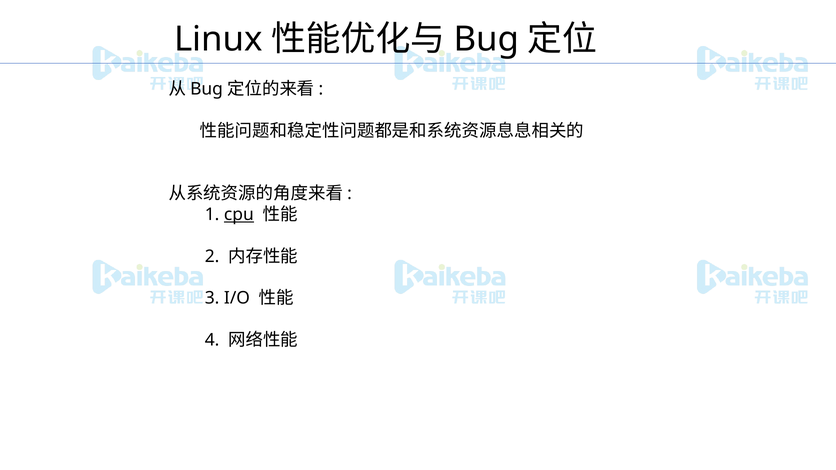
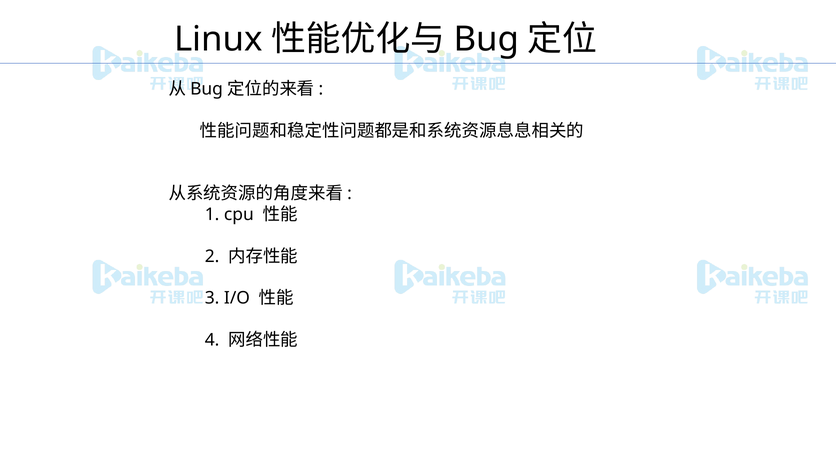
cpu underline: present -> none (239, 215)
